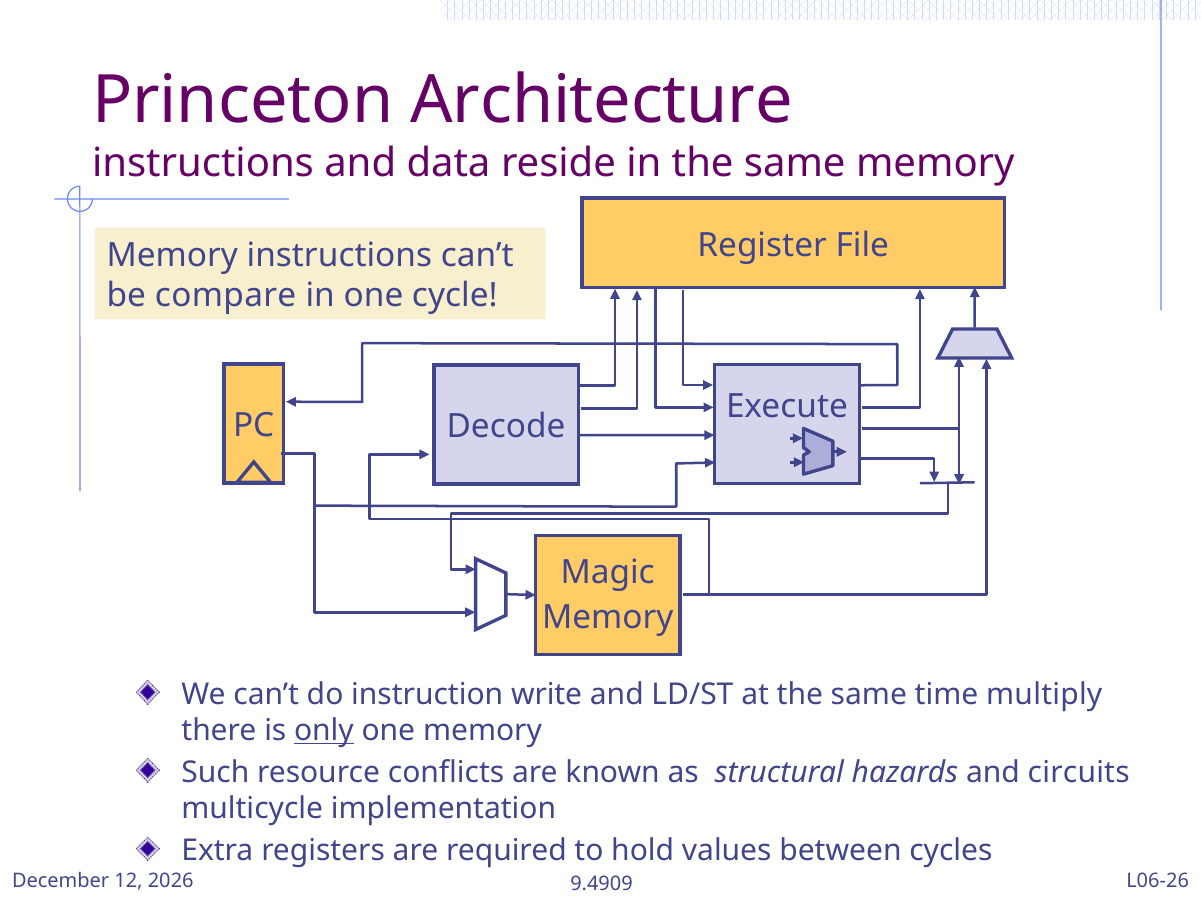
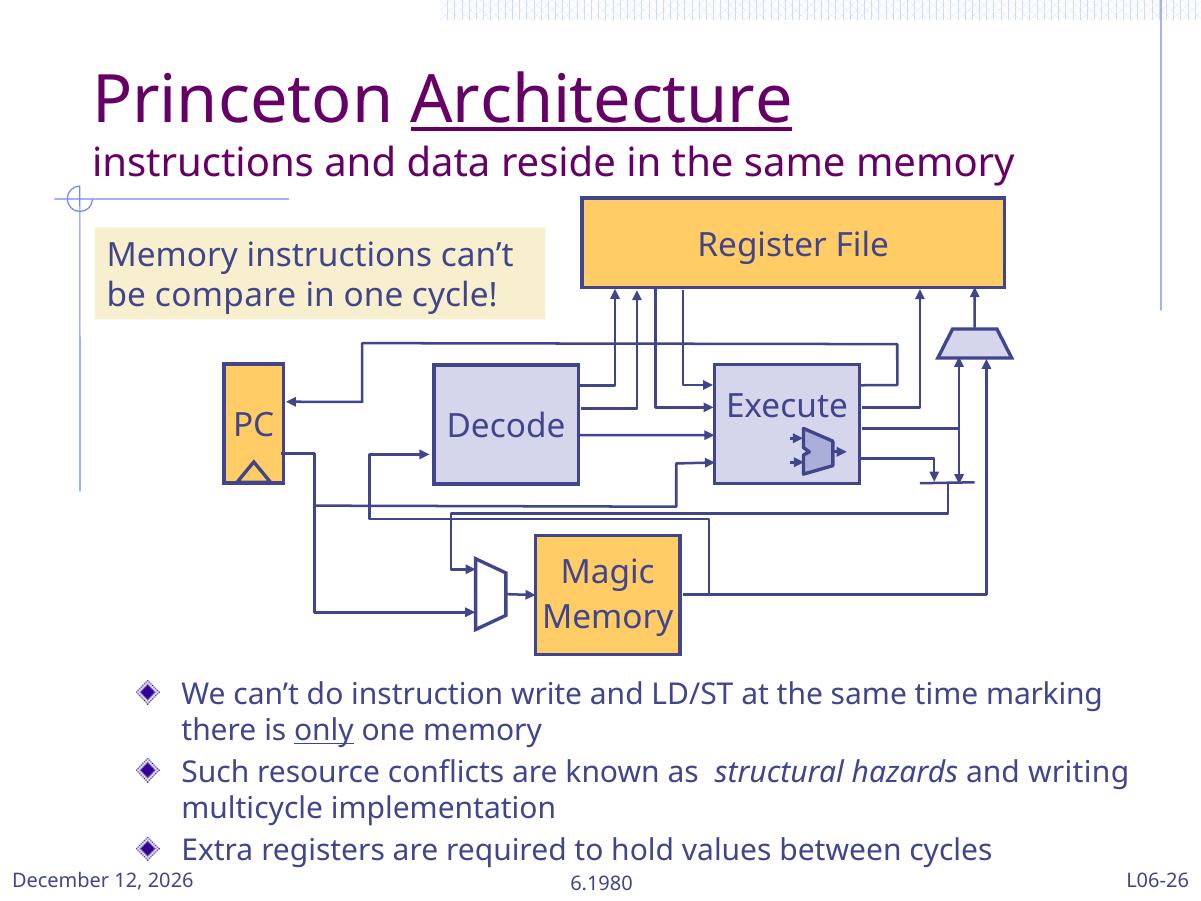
Architecture underline: none -> present (602, 101)
multiply: multiply -> marking (1044, 694)
circuits: circuits -> writing (1079, 772)
9.4909: 9.4909 -> 6.1980 (602, 884)
